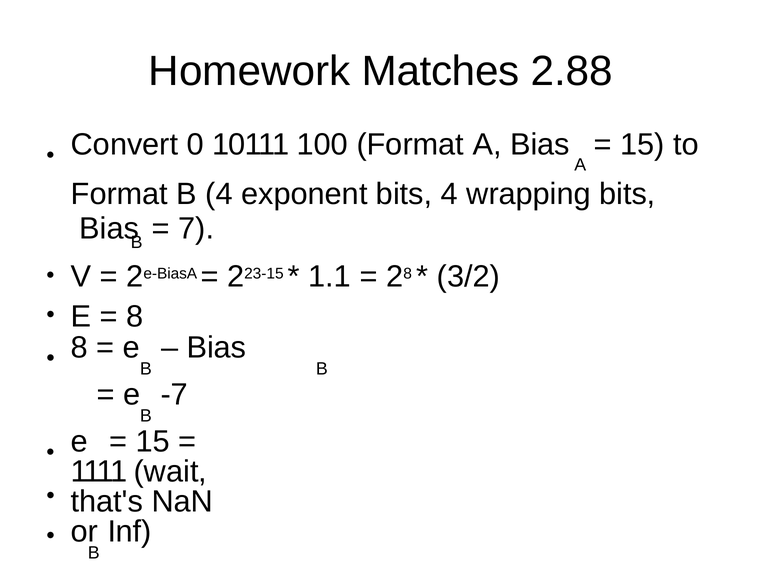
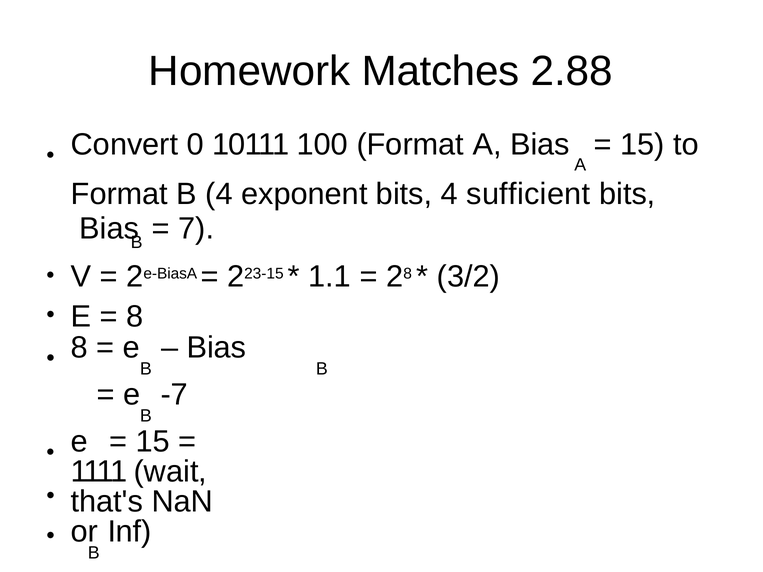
wrapping: wrapping -> sufficient (528, 194)
